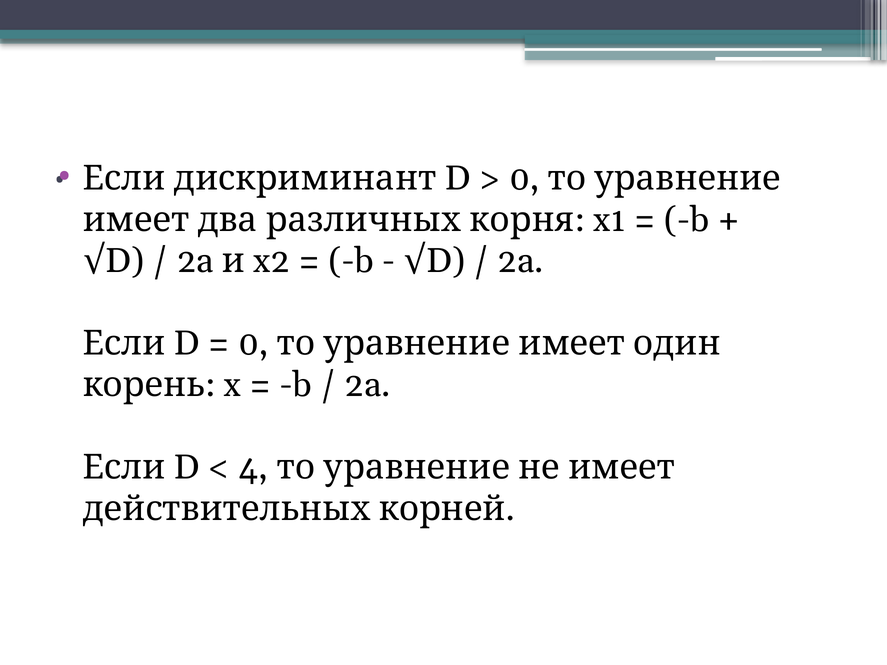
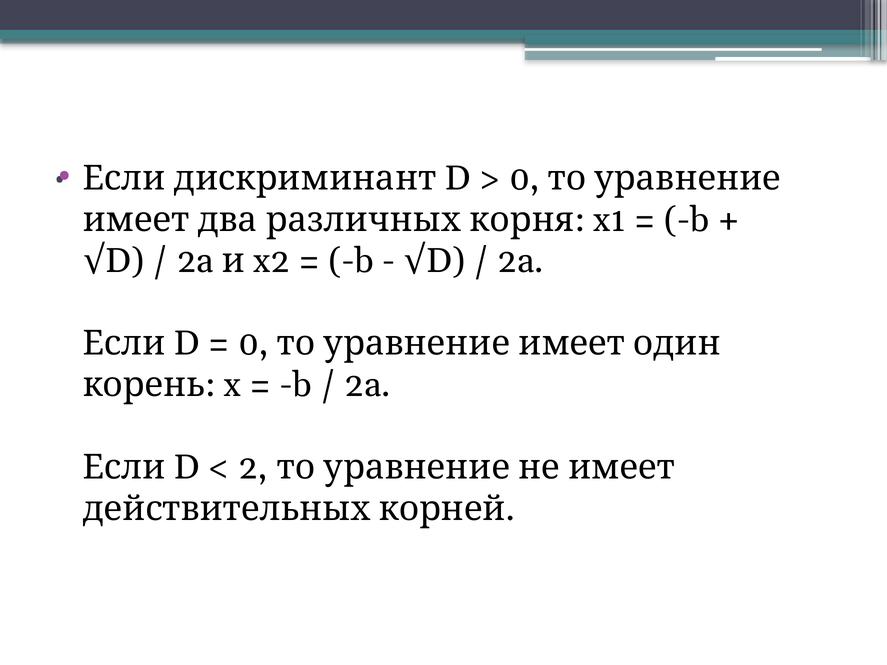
4: 4 -> 2 (253, 468)
